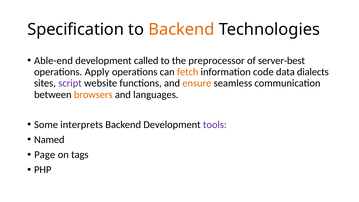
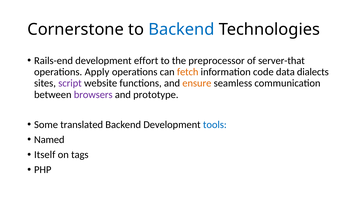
Specification: Specification -> Cornerstone (76, 29)
Backend colour: orange -> blue (181, 29)
Able-end: Able-end -> Rails-end (54, 61)
called: called -> effort (146, 61)
server-best: server-best -> server-that (281, 61)
browsers colour: orange -> purple (93, 95)
languages: languages -> prototype (156, 95)
interprets: interprets -> translated (82, 125)
tools colour: purple -> blue (215, 125)
Page: Page -> Itself (45, 155)
